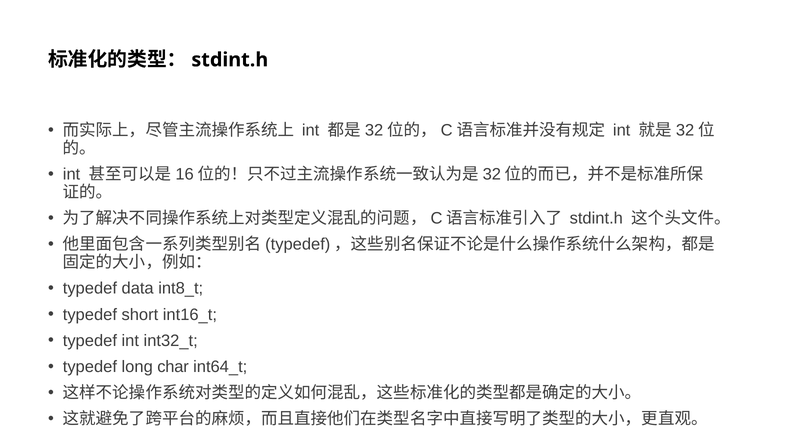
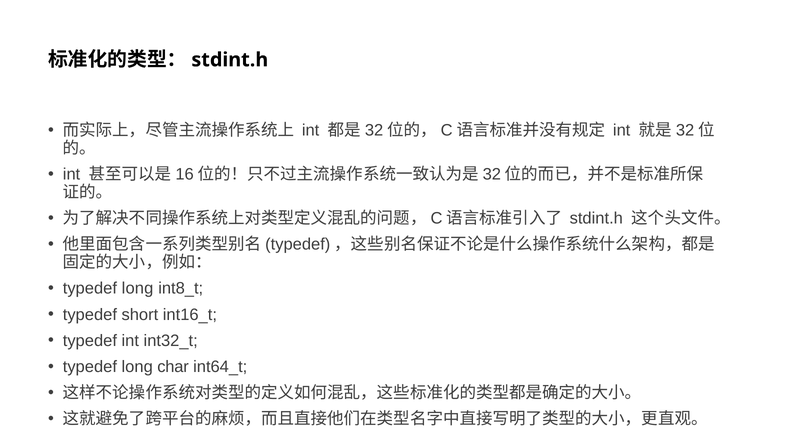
data: data -> long (138, 288)
